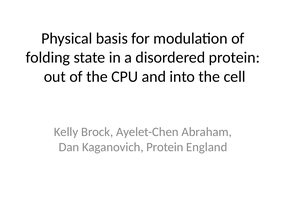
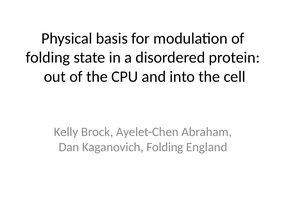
Kaganovich Protein: Protein -> Folding (165, 147)
